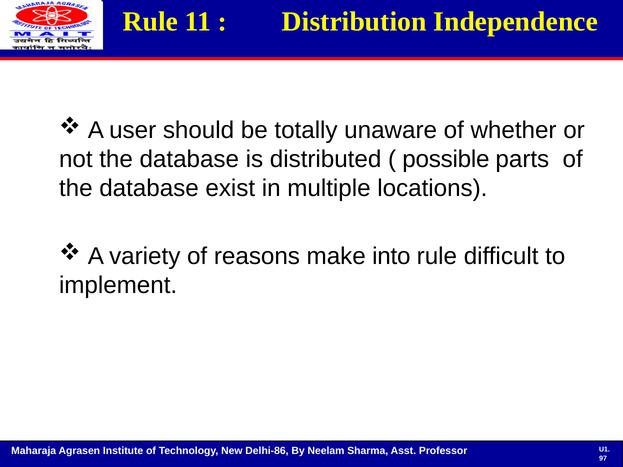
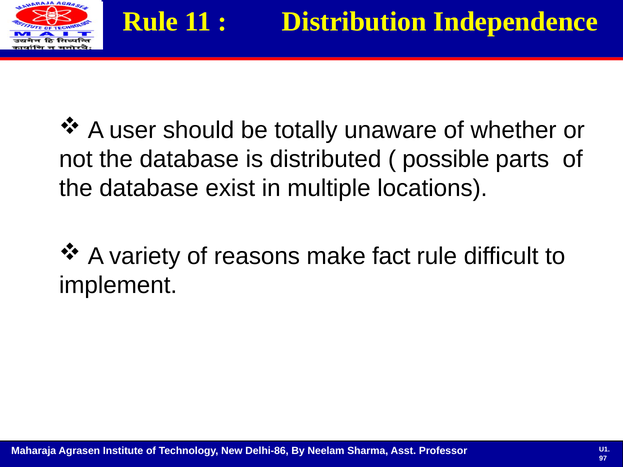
into: into -> fact (391, 256)
